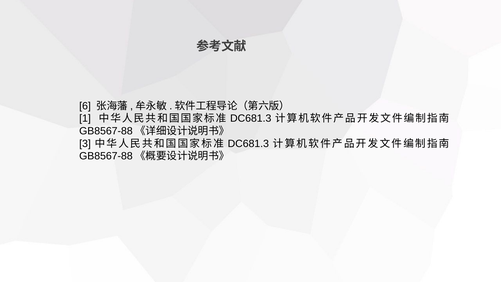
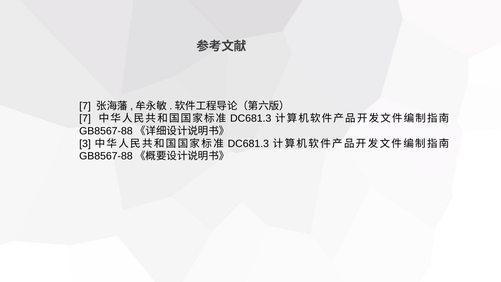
6: 6 -> 7 (85, 106)
1: 1 -> 7 (85, 118)
